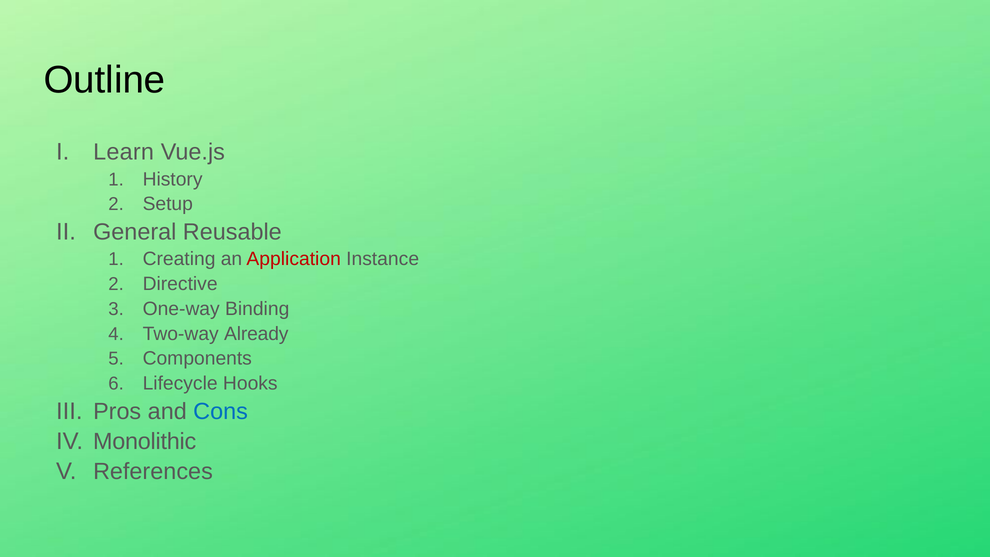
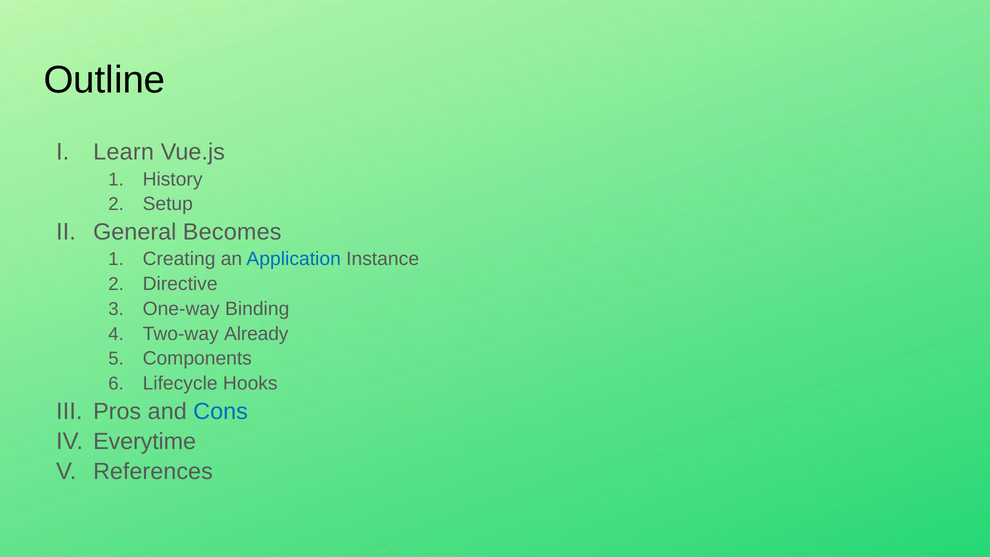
Reusable: Reusable -> Becomes (232, 232)
Application colour: red -> blue (294, 259)
Monolithic: Monolithic -> Everytime (145, 441)
